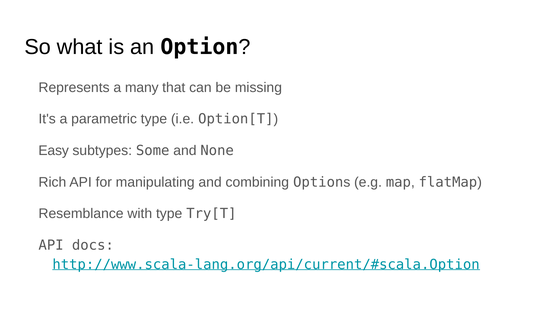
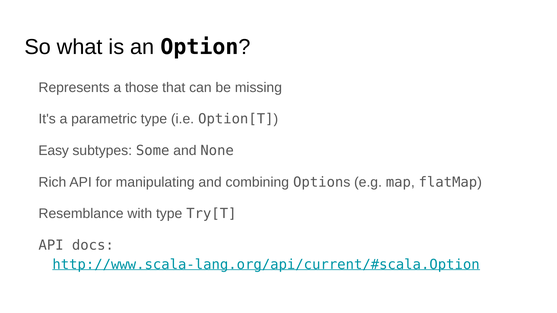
many: many -> those (142, 88)
